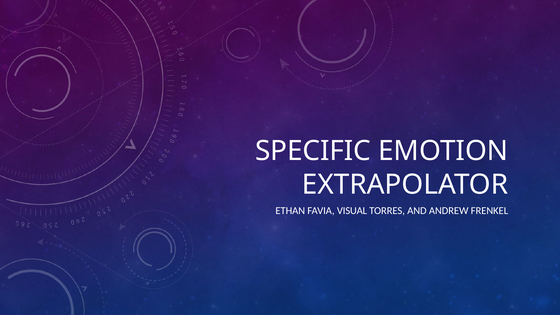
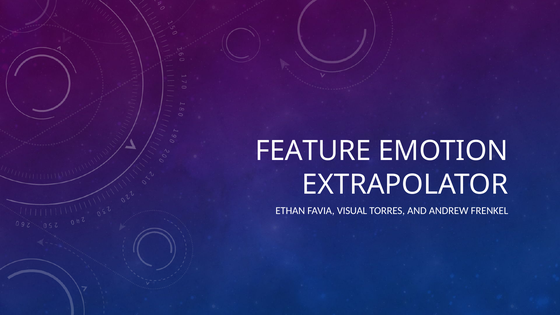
SPECIFIC: SPECIFIC -> FEATURE (313, 151)
